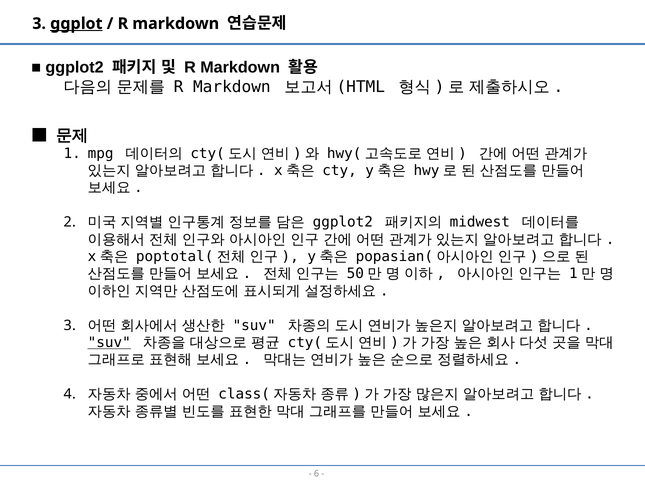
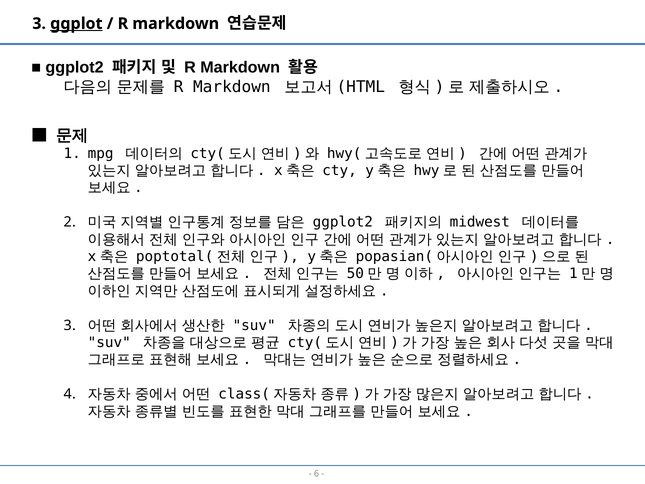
suv underline: present -> none (109, 342)
